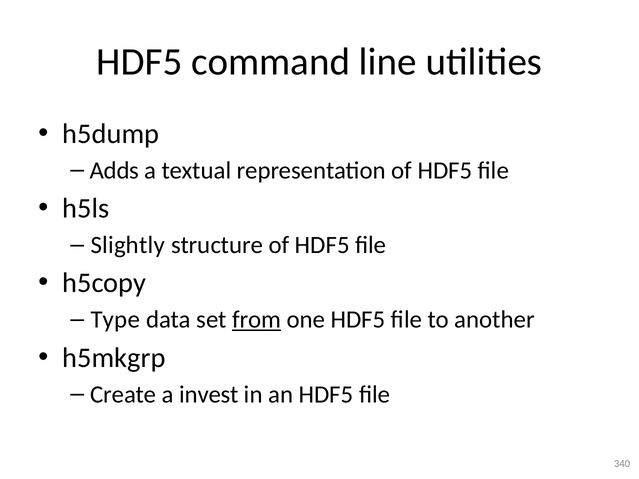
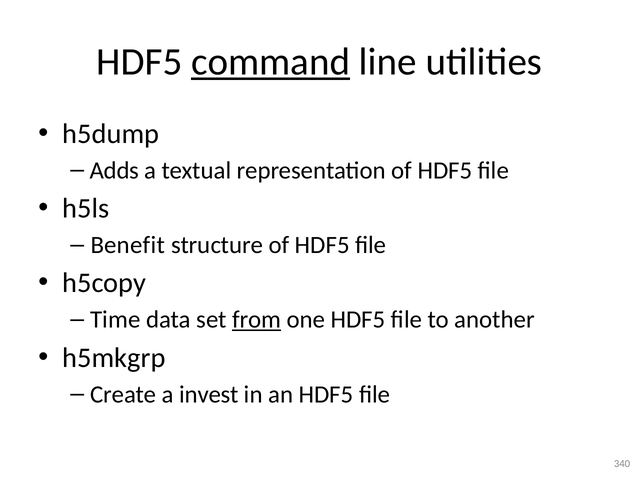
command underline: none -> present (271, 62)
Slightly: Slightly -> Benefit (128, 245)
Type: Type -> Time (115, 320)
